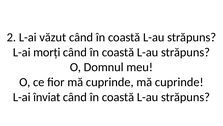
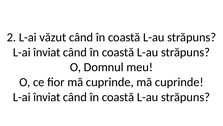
morți: morți -> înviat (47, 52)
